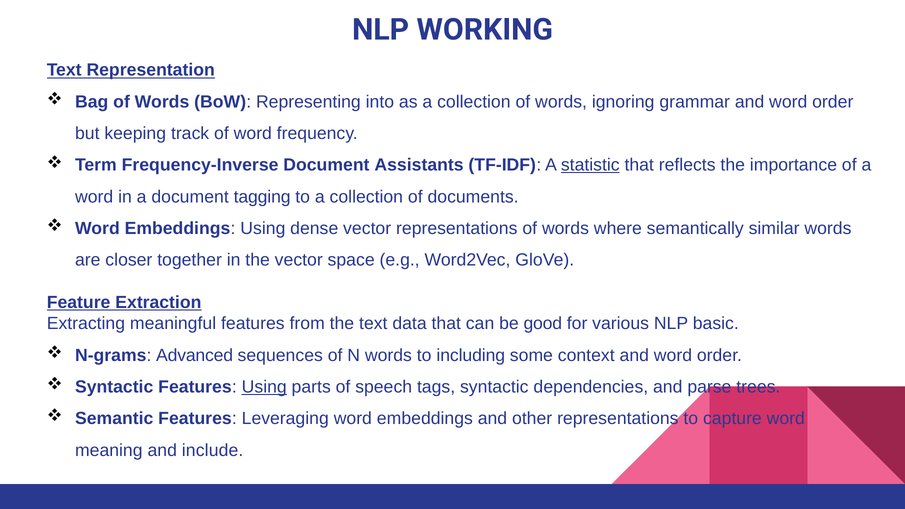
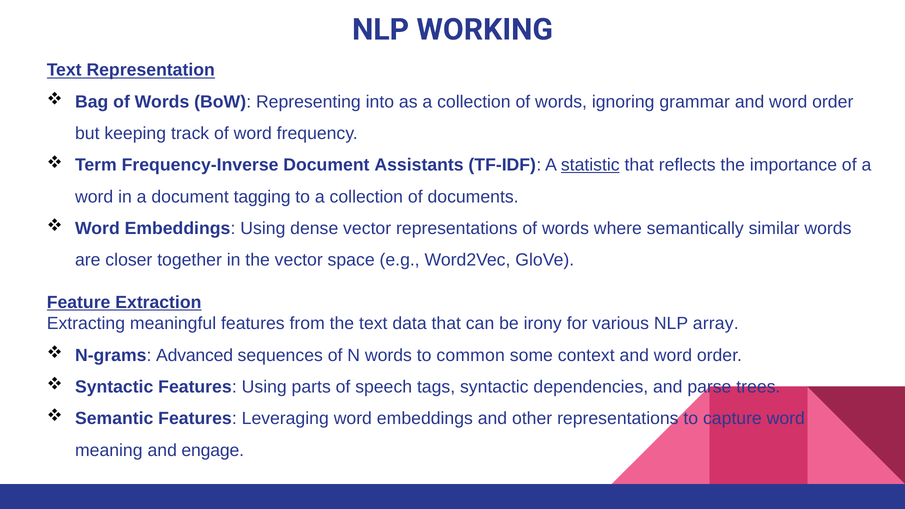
good: good -> irony (543, 324)
basic: basic -> array (716, 324)
including: including -> common (471, 355)
Using underline: present -> none (264, 387)
include: include -> engage (213, 450)
